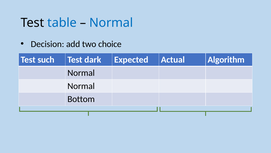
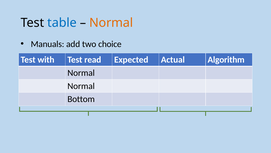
Normal colour: blue -> orange (111, 23)
Decision: Decision -> Manuals (48, 44)
such: such -> with (46, 60)
dark: dark -> read (93, 60)
